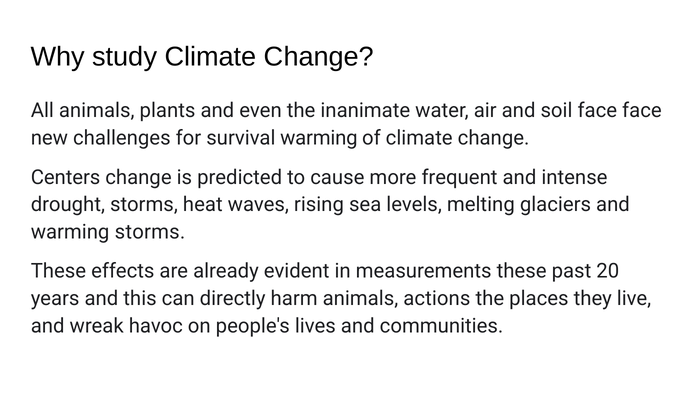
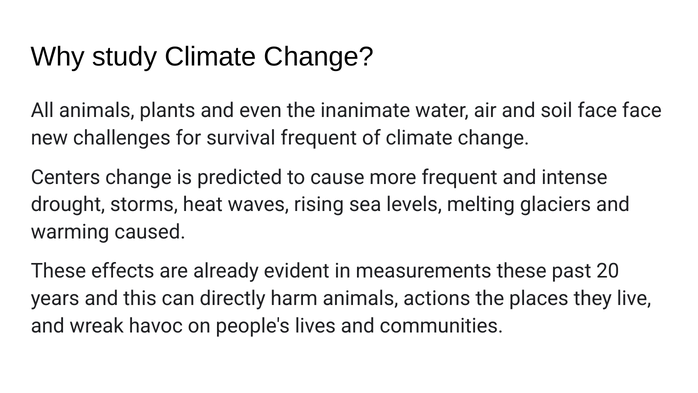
survival warming: warming -> frequent (319, 138)
warming storms: storms -> caused (150, 232)
